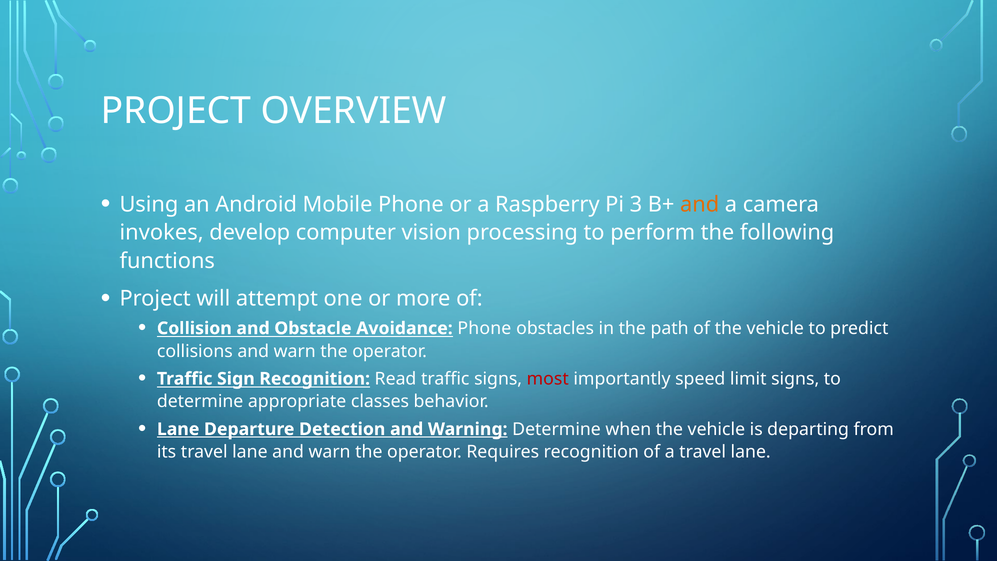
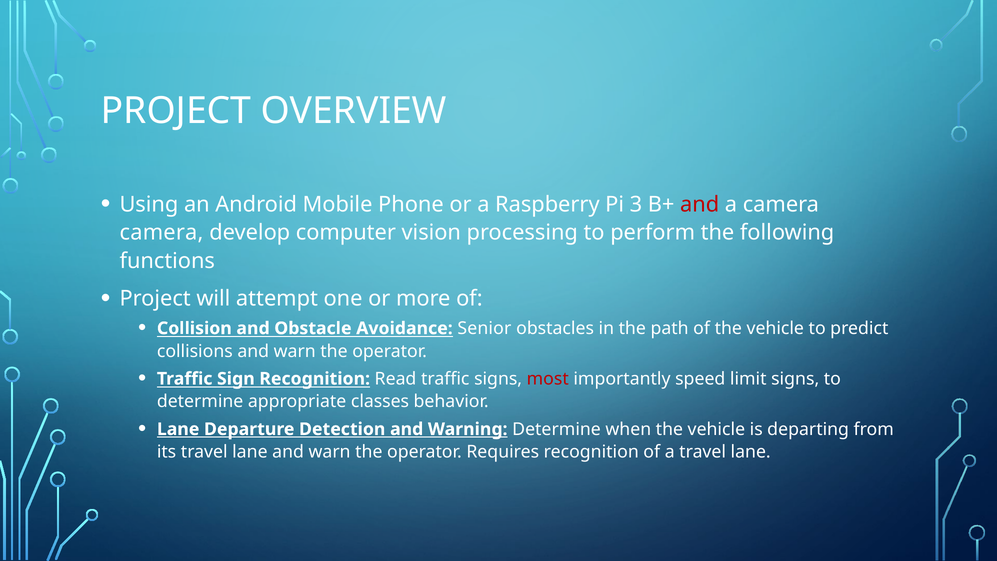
and colour: orange -> red (700, 204)
invokes: invokes -> camera (162, 233)
Avoidance Phone: Phone -> Senior (484, 328)
